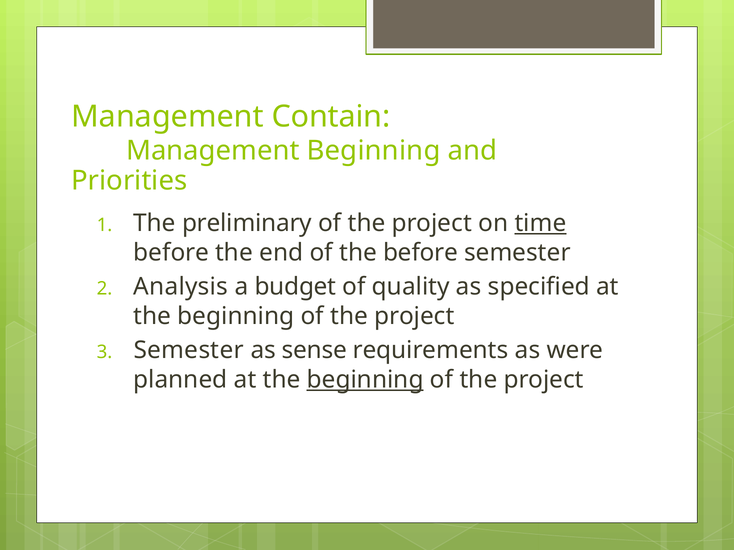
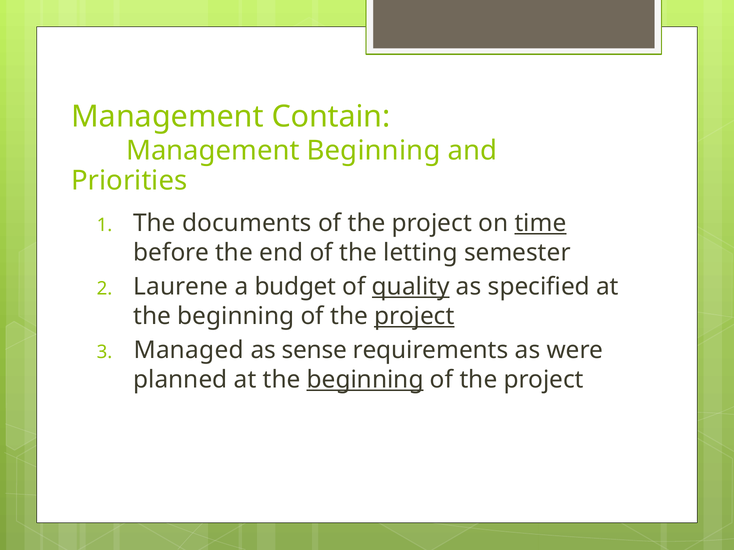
preliminary: preliminary -> documents (247, 223)
the before: before -> letting (420, 253)
Analysis: Analysis -> Laurene (181, 287)
quality underline: none -> present (411, 287)
project underline: none -> present (414, 316)
Semester: Semester -> Managed (189, 351)
